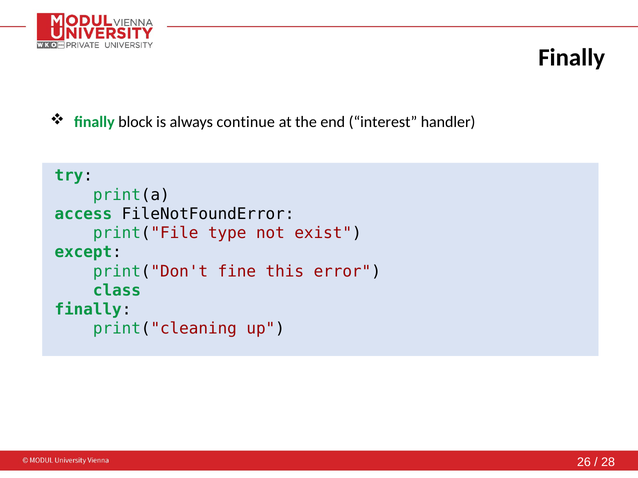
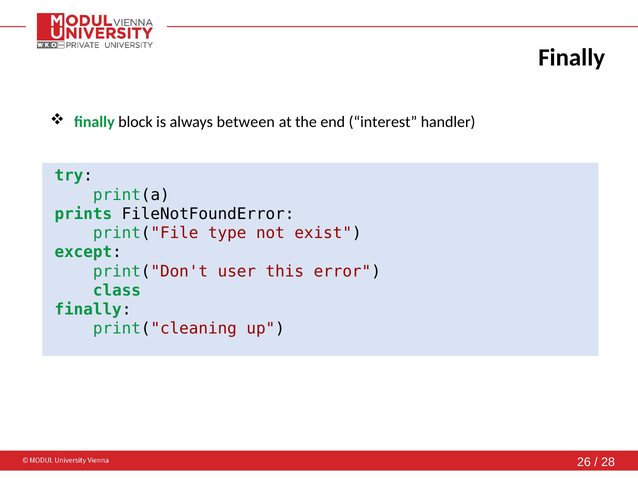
continue: continue -> between (246, 122)
access: access -> prints (83, 214)
fine: fine -> user (237, 272)
